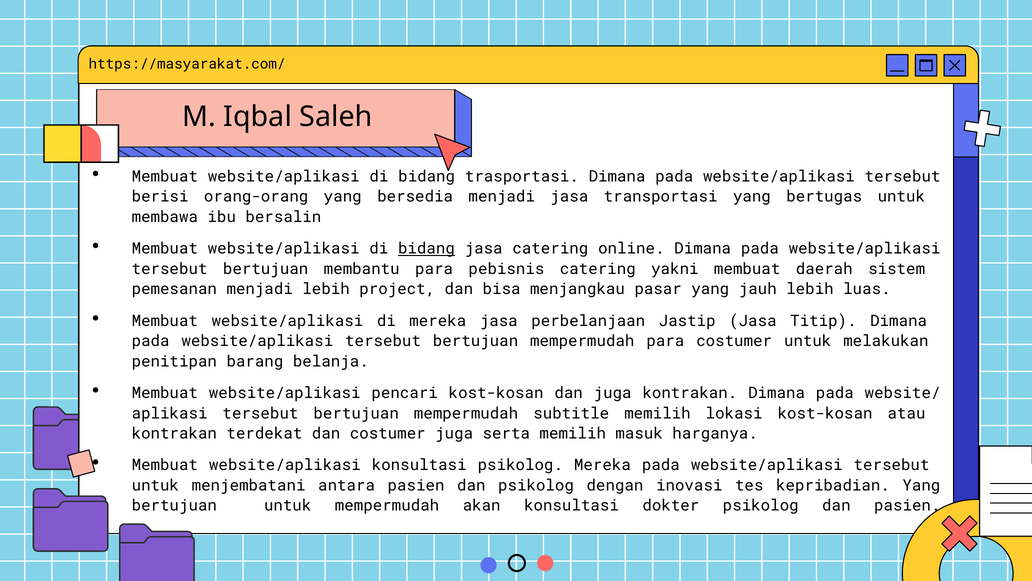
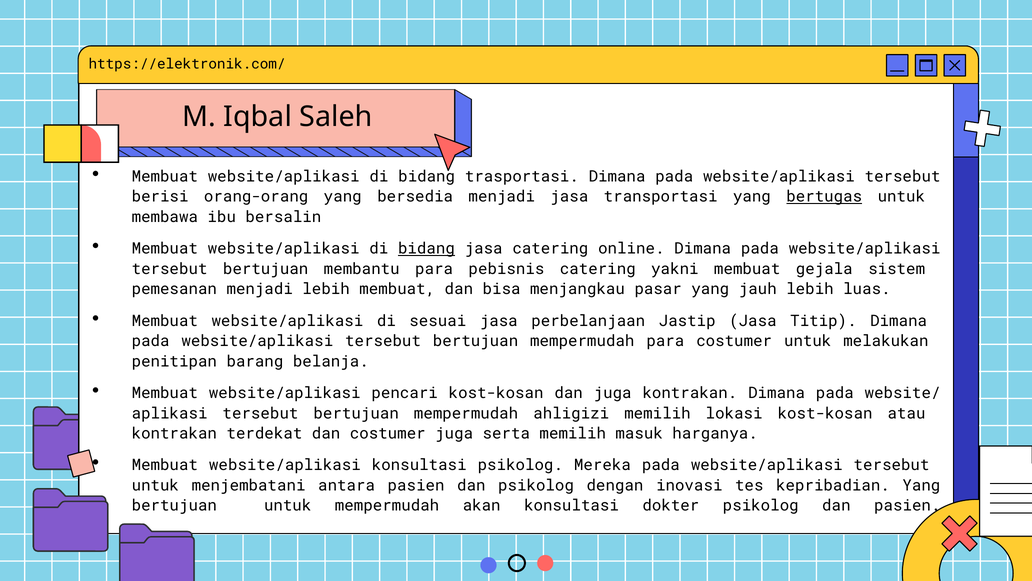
https://masyarakat.com/: https://masyarakat.com/ -> https://elektronik.com/ (187, 64)
bertugas underline: none -> present (824, 196)
daerah: daerah -> gejala (824, 269)
lebih project: project -> membuat (397, 289)
di mereka: mereka -> sesuai (438, 321)
subtitle: subtitle -> ahligizi (571, 413)
